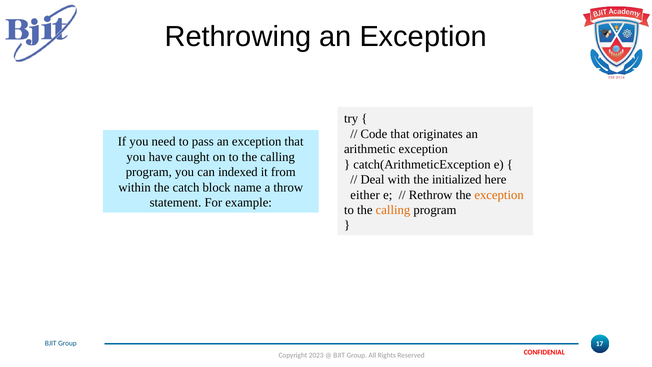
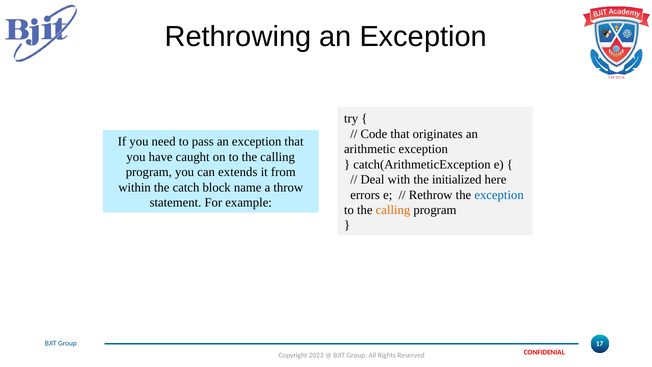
indexed: indexed -> extends (238, 172)
either: either -> errors (365, 195)
exception colour: orange -> blue (499, 195)
